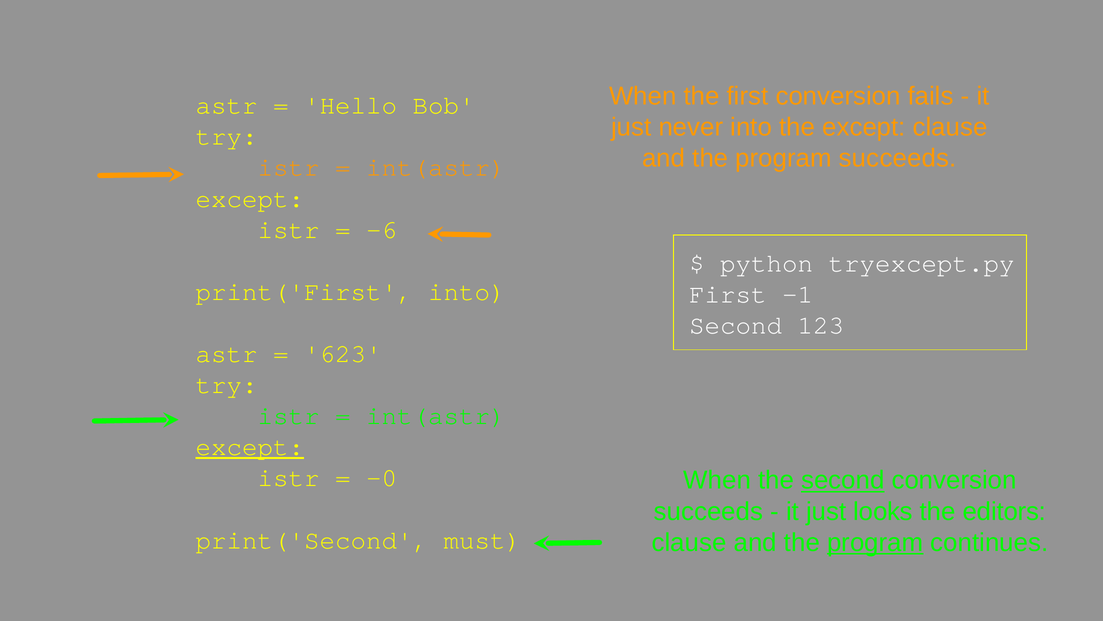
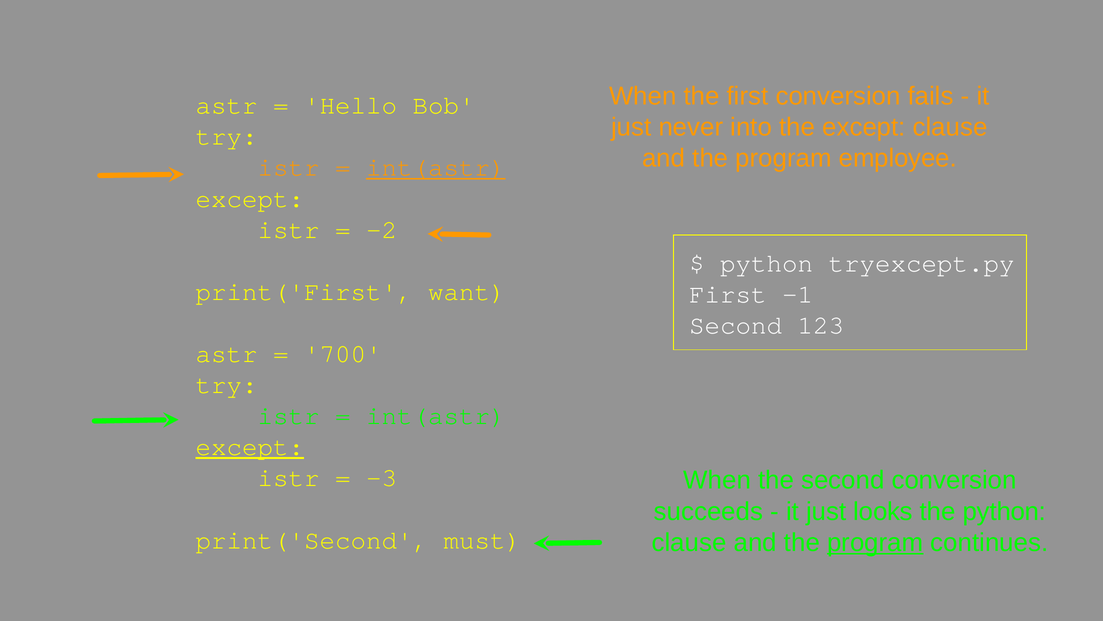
program succeeds: succeeds -> employee (898, 158)
int(astr underline: none -> present (436, 167)
-6: -6 -> -2 (382, 229)
print('First into: into -> want (467, 291)
623: 623 -> 700 (343, 353)
-0: -0 -> -3 (382, 477)
second underline: present -> none (843, 480)
the editors: editors -> python (1004, 511)
